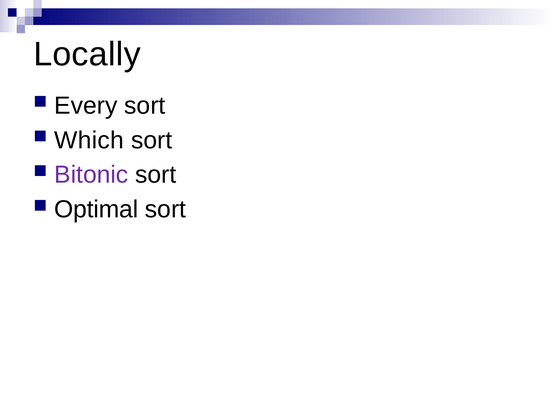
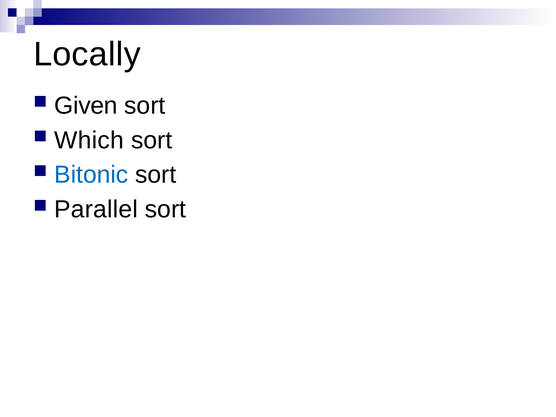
Every: Every -> Given (86, 106)
Bitonic colour: purple -> blue (91, 175)
Optimal: Optimal -> Parallel (96, 209)
